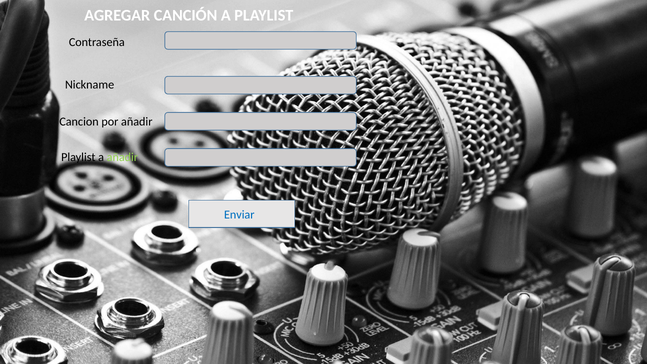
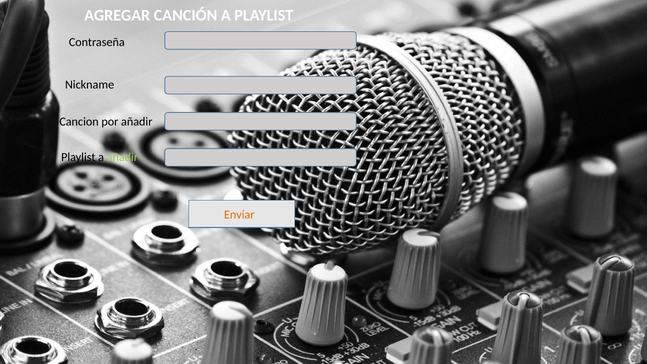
Enviar colour: blue -> orange (239, 214)
